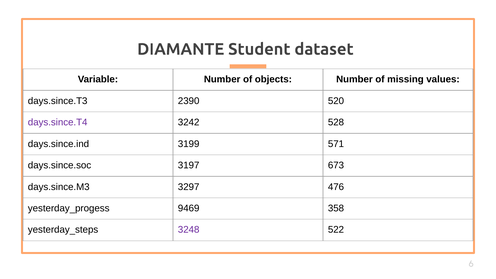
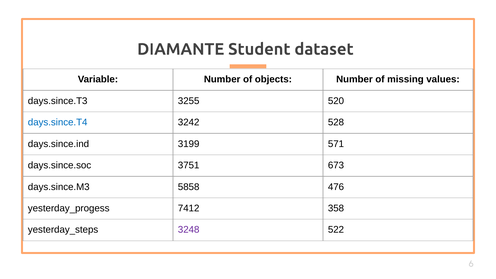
2390: 2390 -> 3255 (189, 101)
days.since.T4 colour: purple -> blue (58, 122)
3197: 3197 -> 3751 (189, 165)
3297: 3297 -> 5858 (189, 187)
9469: 9469 -> 7412 (189, 208)
